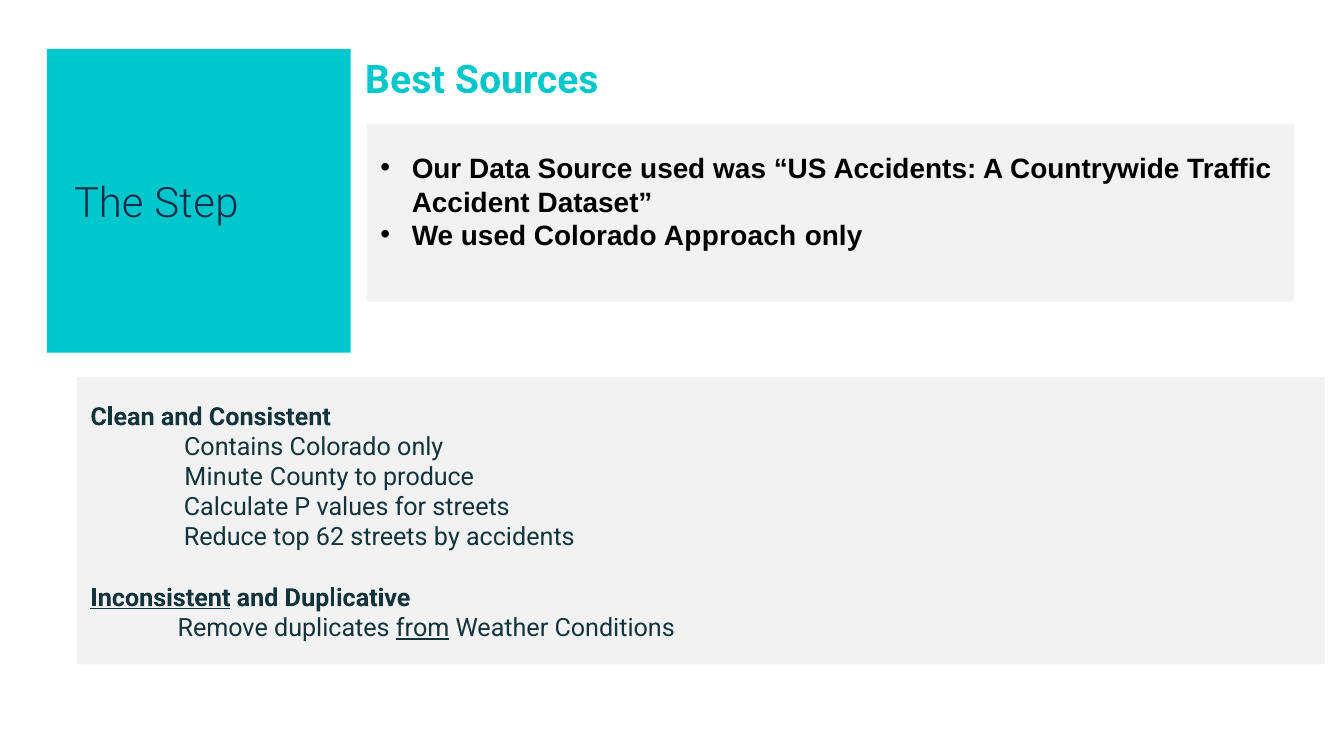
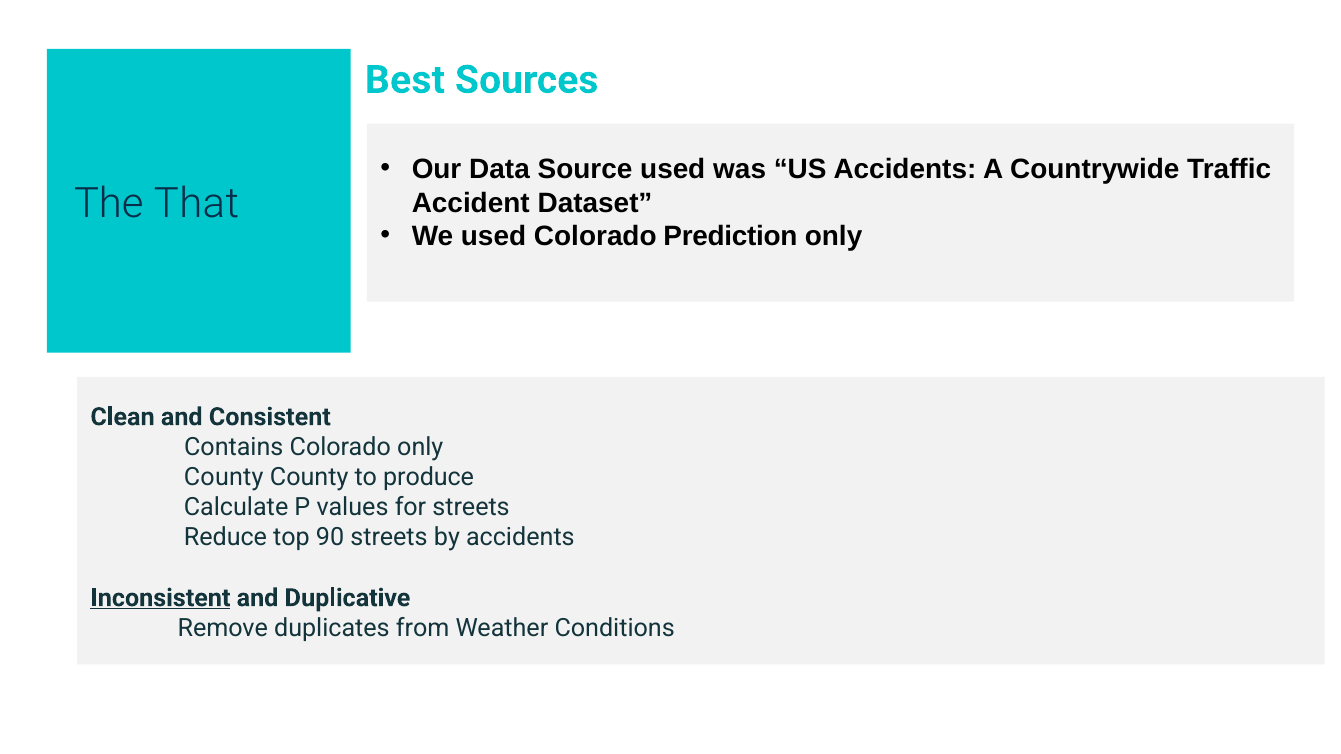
Step: Step -> That (196, 204)
Approach: Approach -> Prediction (730, 236)
Minute: Minute -> County (224, 477)
62: 62 -> 90 (330, 538)
from underline: present -> none (423, 628)
